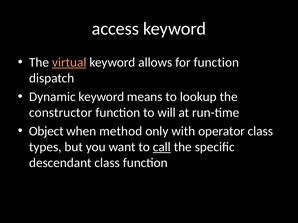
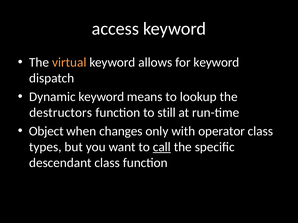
virtual underline: present -> none (69, 63)
for function: function -> keyword (216, 63)
constructor: constructor -> destructors (61, 113)
will: will -> still (167, 113)
method: method -> changes (121, 131)
